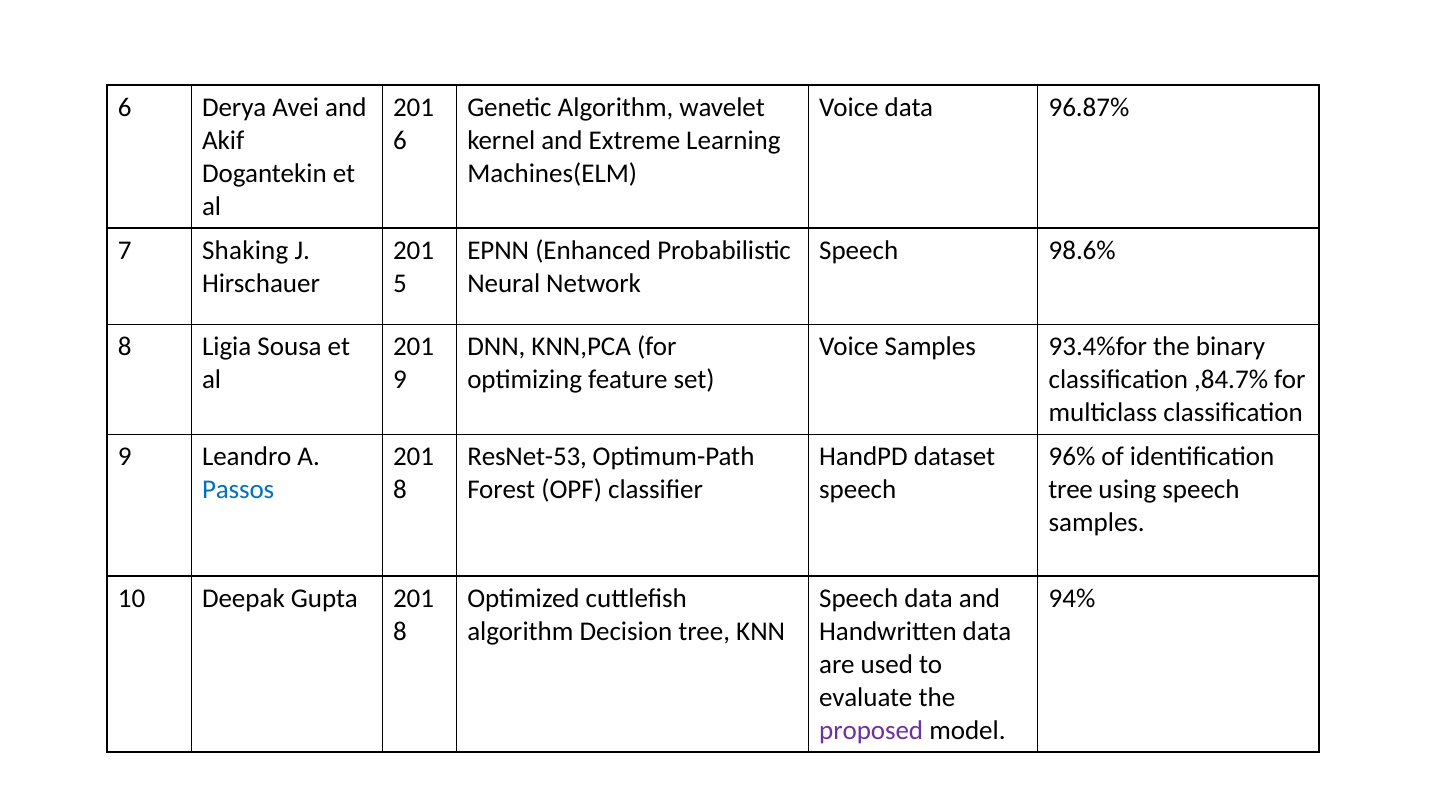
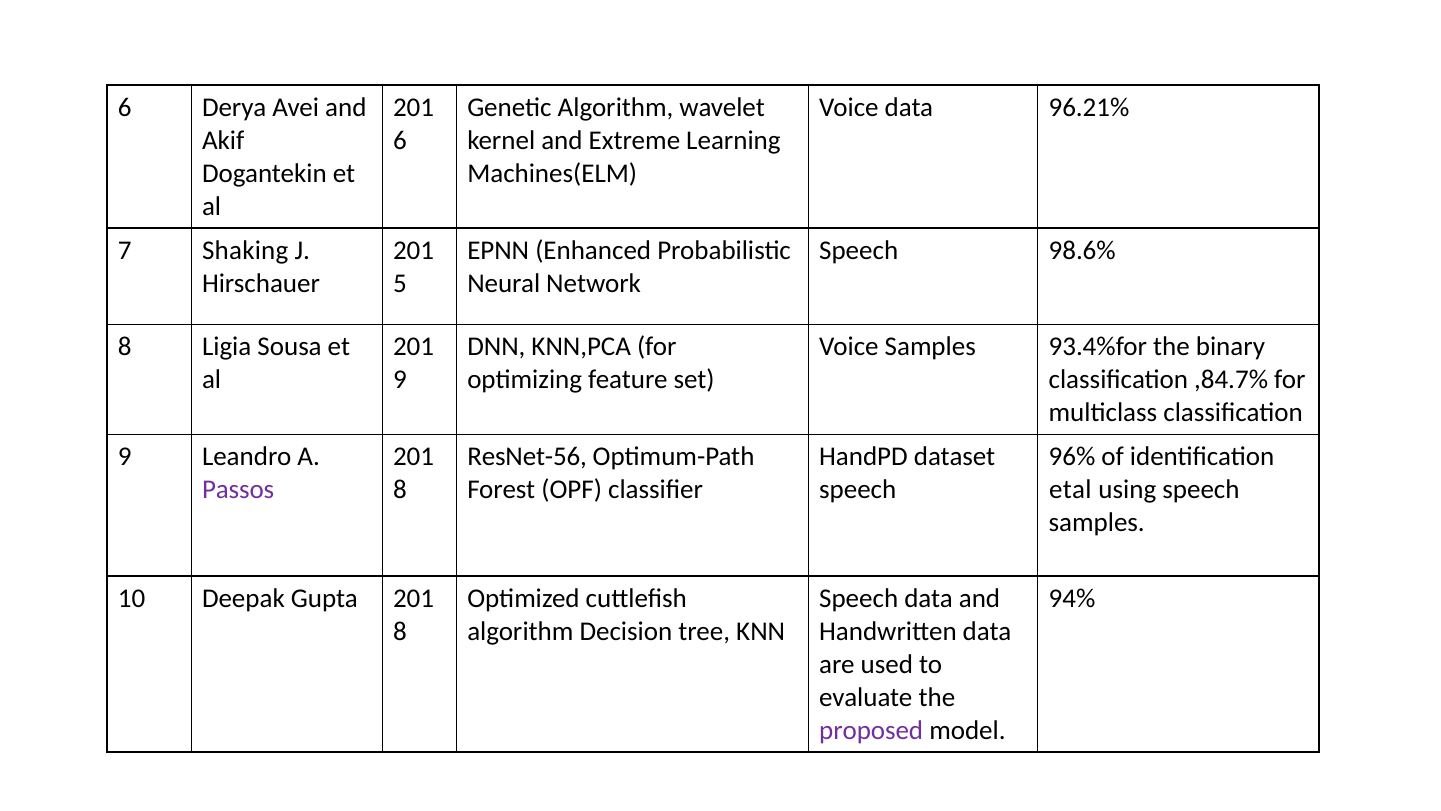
96.87%: 96.87% -> 96.21% (1089, 107)
ResNet-53: ResNet-53 -> ResNet-56 (527, 456)
Passos colour: blue -> purple (238, 489)
tree: tree -> etal (1070, 489)
